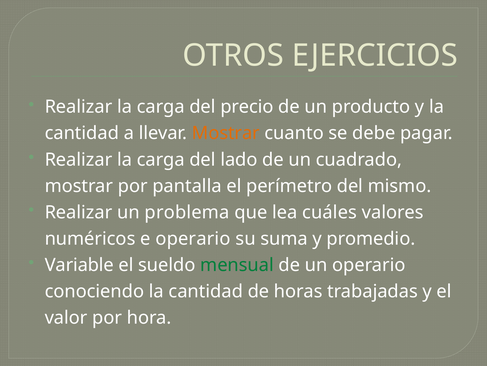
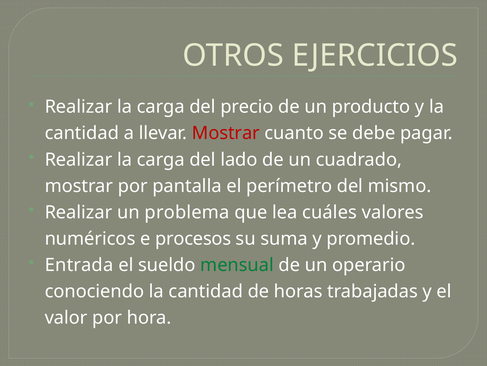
Mostrar colour: orange -> red (226, 133)
e operario: operario -> procesos (193, 238)
Variable: Variable -> Entrada (79, 265)
